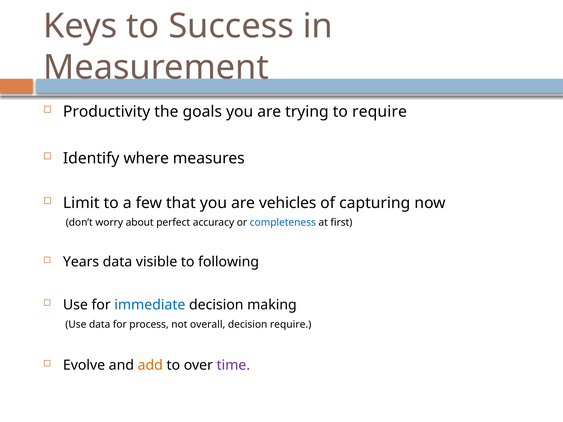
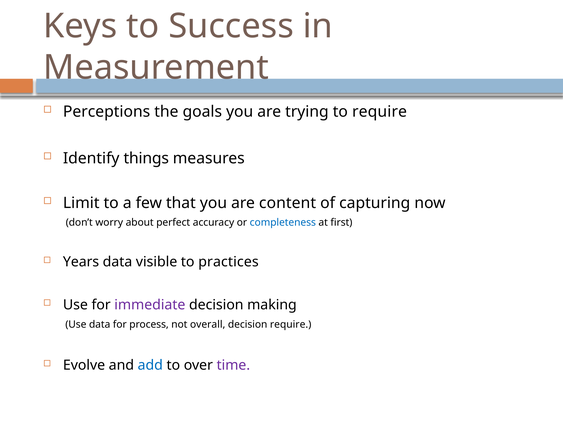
Productivity: Productivity -> Perceptions (107, 112)
where: where -> things (146, 158)
vehicles: vehicles -> content (288, 203)
following: following -> practices (228, 262)
immediate colour: blue -> purple (150, 305)
add colour: orange -> blue (150, 366)
